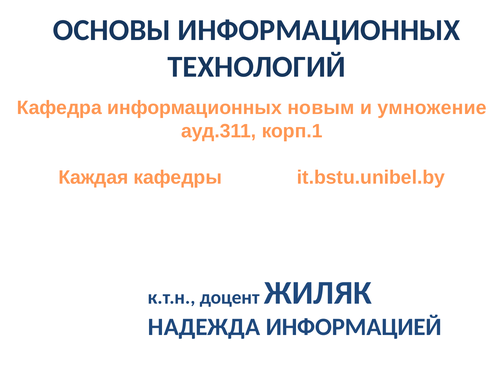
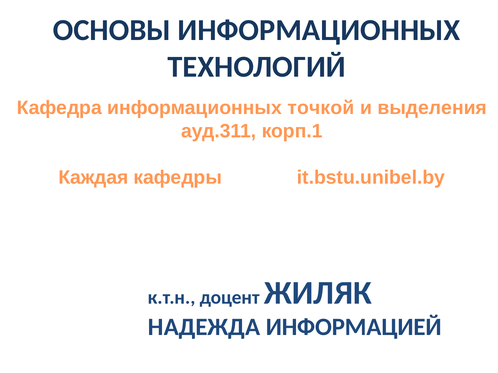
новым: новым -> точкой (321, 108)
умножение: умножение -> выделения (432, 108)
